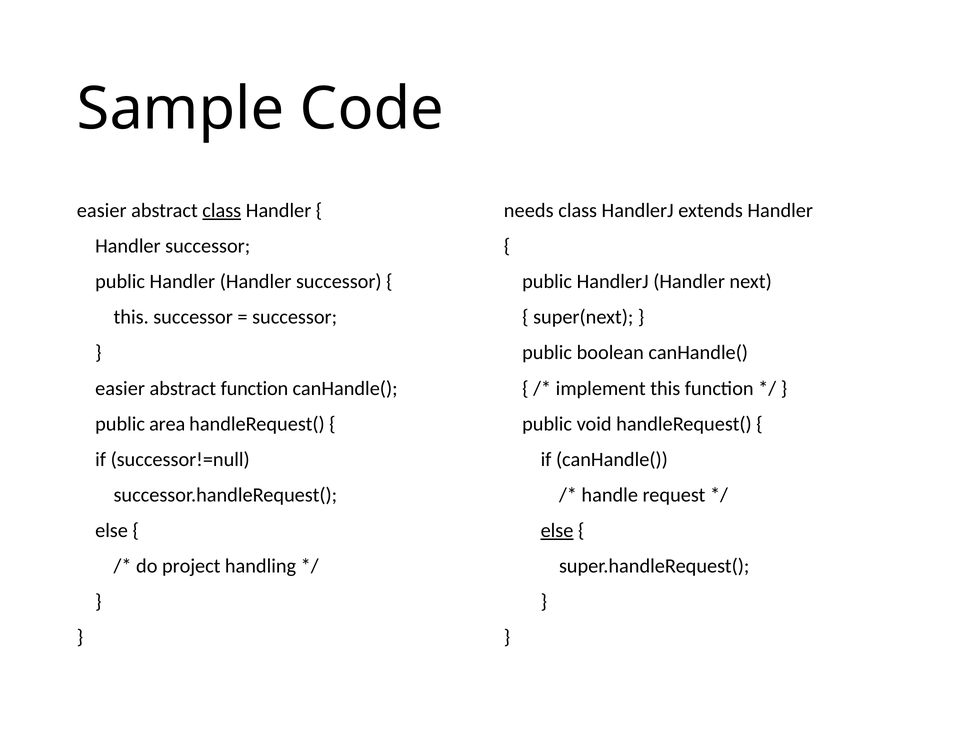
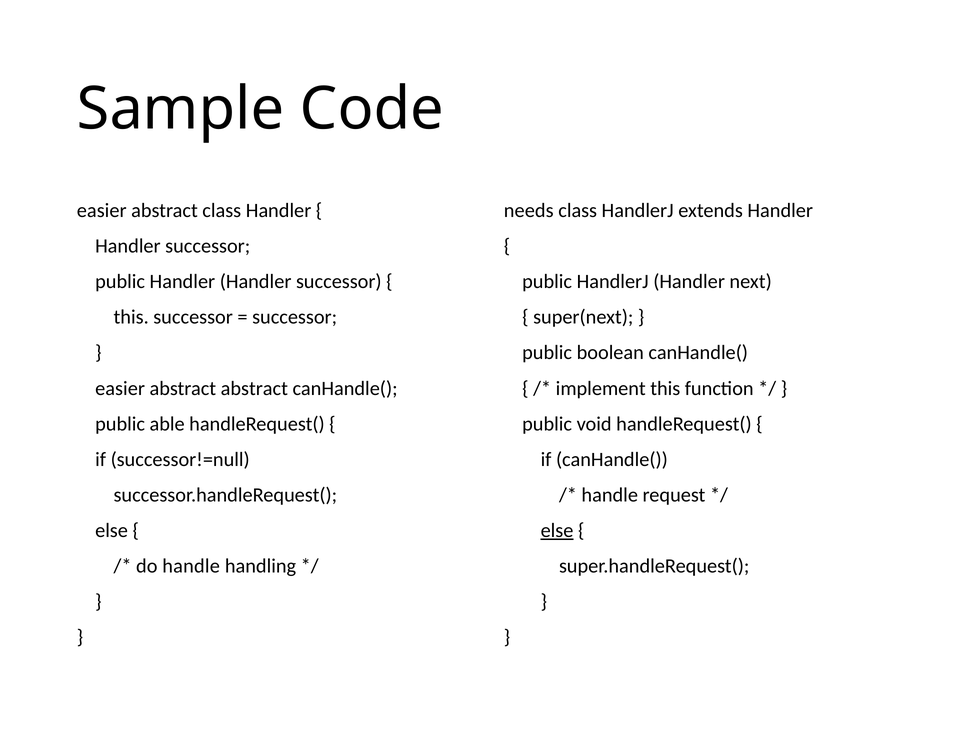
class underline: present -> none (222, 211)
abstract function: function -> abstract (254, 388)
area: area -> able (167, 424)
do project: project -> handle (191, 566)
